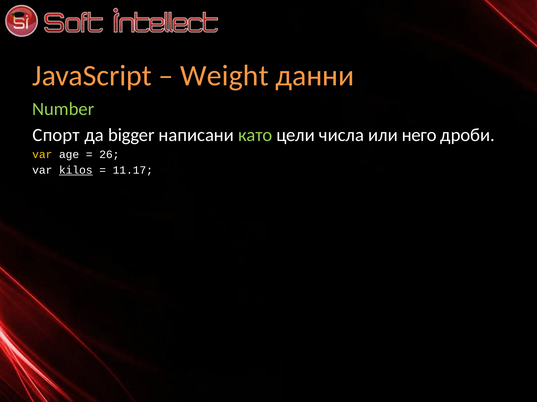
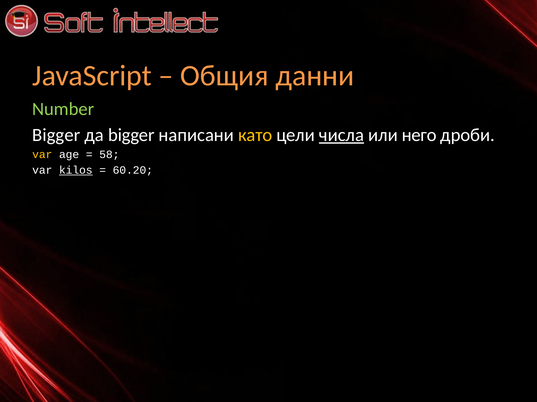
Weight: Weight -> Общия (224, 76)
Спорт: Спорт -> Bigger (56, 135)
като colour: light green -> yellow (255, 135)
числа underline: none -> present (342, 135)
26: 26 -> 58 (109, 155)
11.17: 11.17 -> 60.20 (133, 170)
